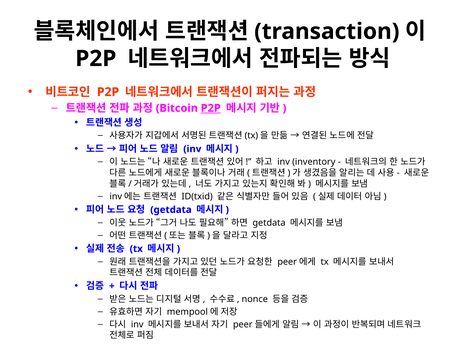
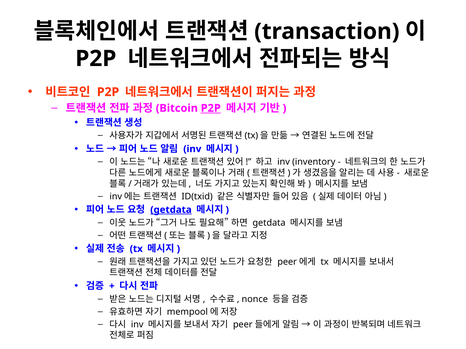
getdata underline: none -> present (171, 210)
